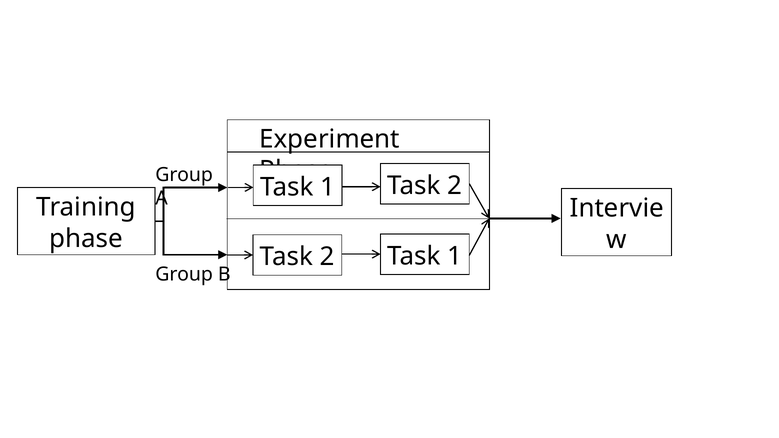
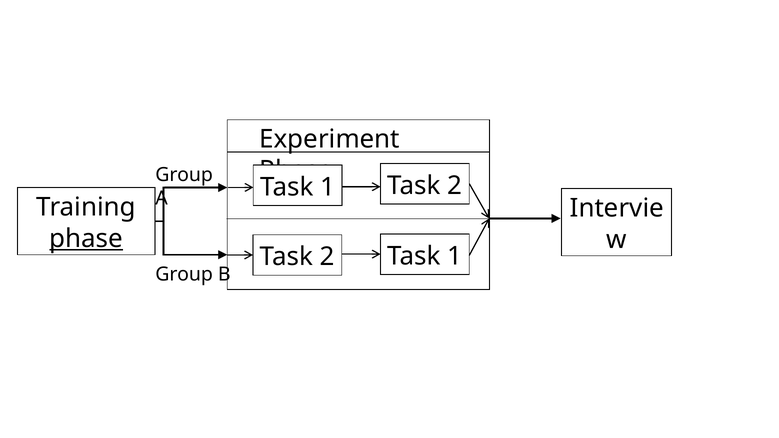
phase underline: none -> present (86, 239)
